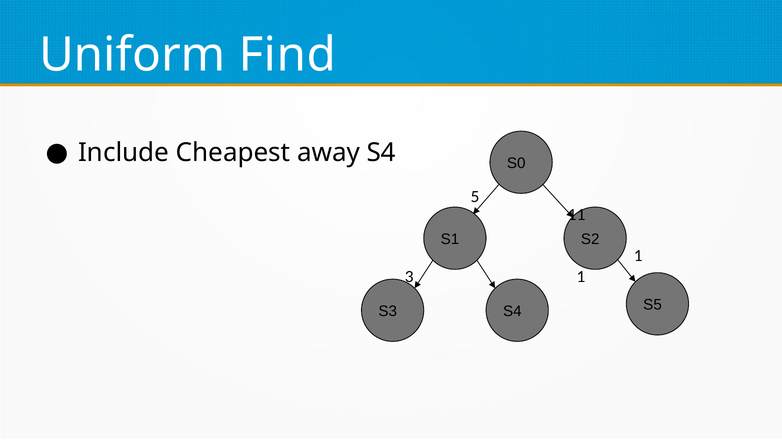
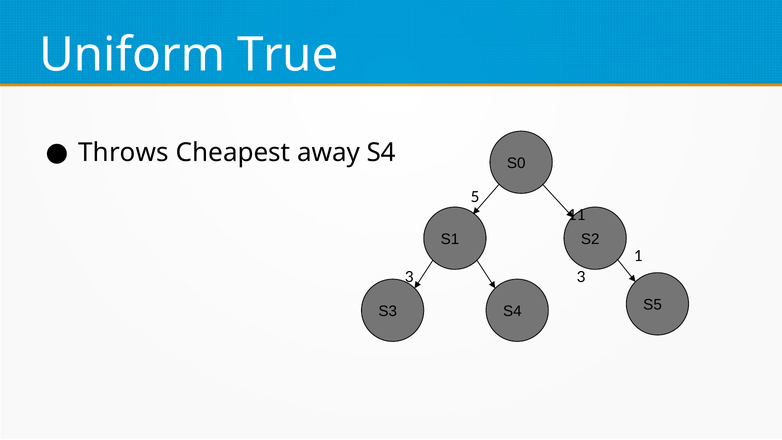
Find: Find -> True (288, 55)
Include: Include -> Throws (124, 153)
3 1: 1 -> 3 (581, 277)
